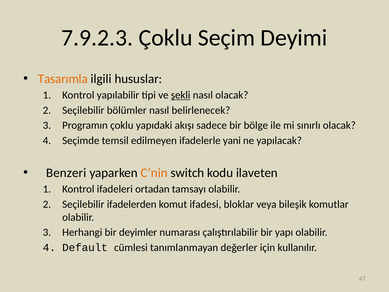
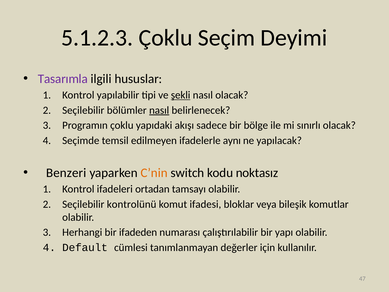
7.9.2.3: 7.9.2.3 -> 5.1.2.3 (97, 38)
Tasarımla colour: orange -> purple (63, 79)
nasıl underline: none -> present (159, 110)
yani: yani -> aynı (232, 140)
ilaveten: ilaveten -> noktasız (257, 173)
ifadelerden: ifadelerden -> kontrolünü (132, 204)
deyimler: deyimler -> ifadeden (138, 232)
